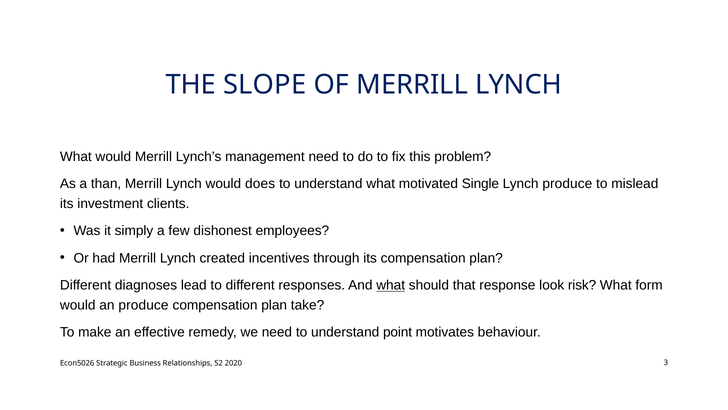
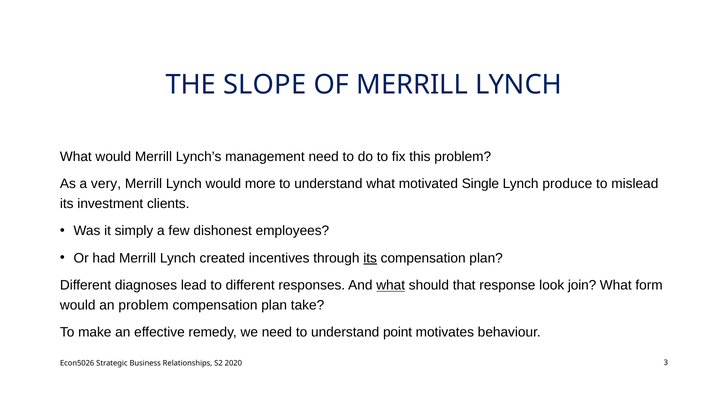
than: than -> very (106, 184)
does: does -> more (260, 184)
its underline: none -> present (370, 258)
risk: risk -> join (582, 285)
an produce: produce -> problem (143, 305)
